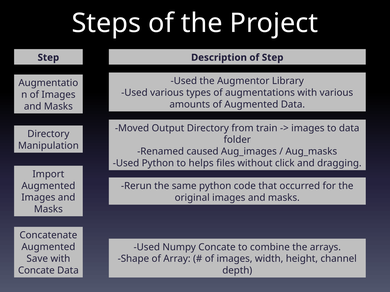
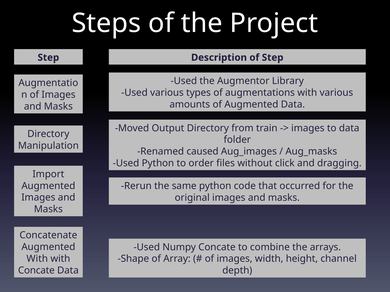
helps: helps -> order (201, 163)
Save: Save -> With (37, 259)
